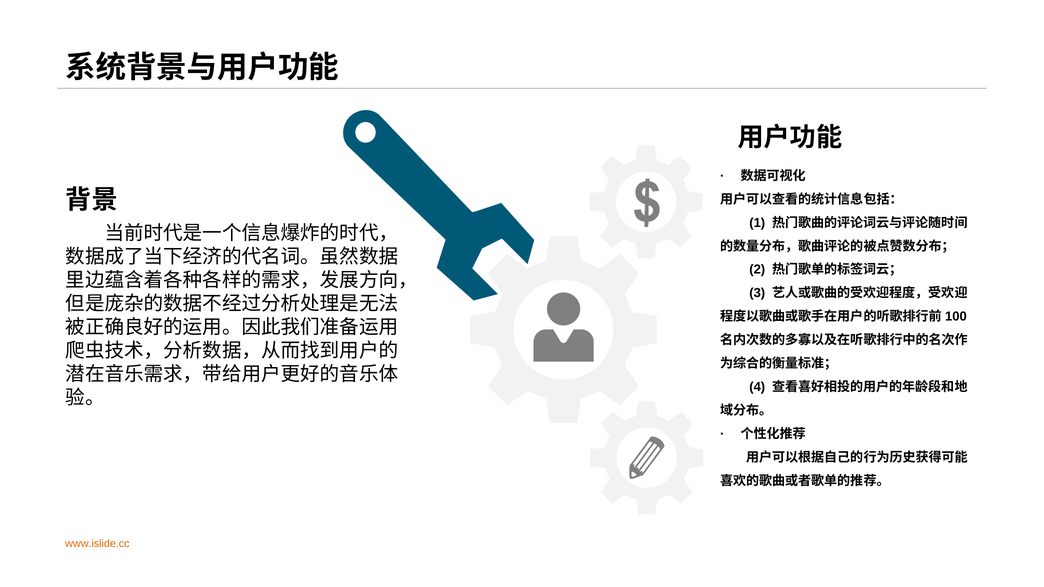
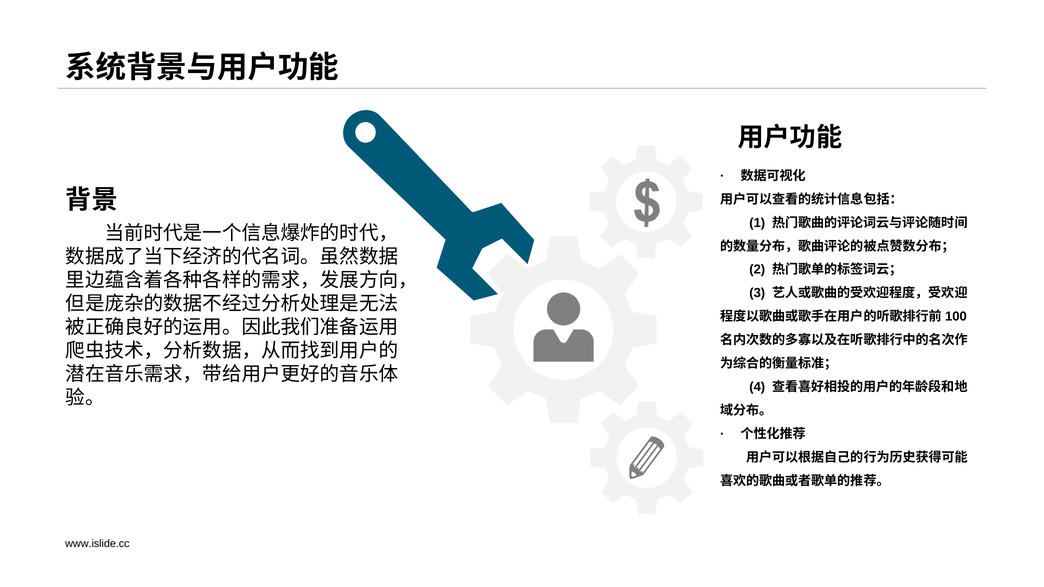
www.islide.cc colour: orange -> black (97, 544)
